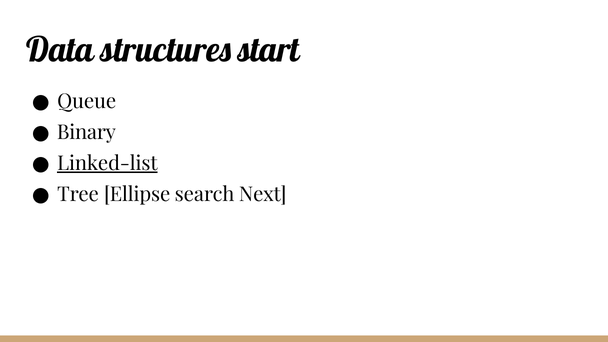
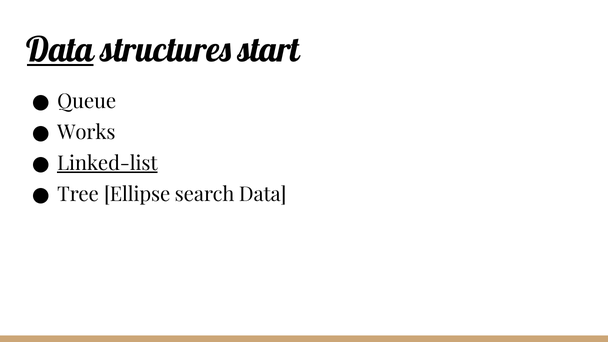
Data underline: none -> present (60, 50)
Binary: Binary -> Works (86, 133)
search Next: Next -> Data (263, 195)
